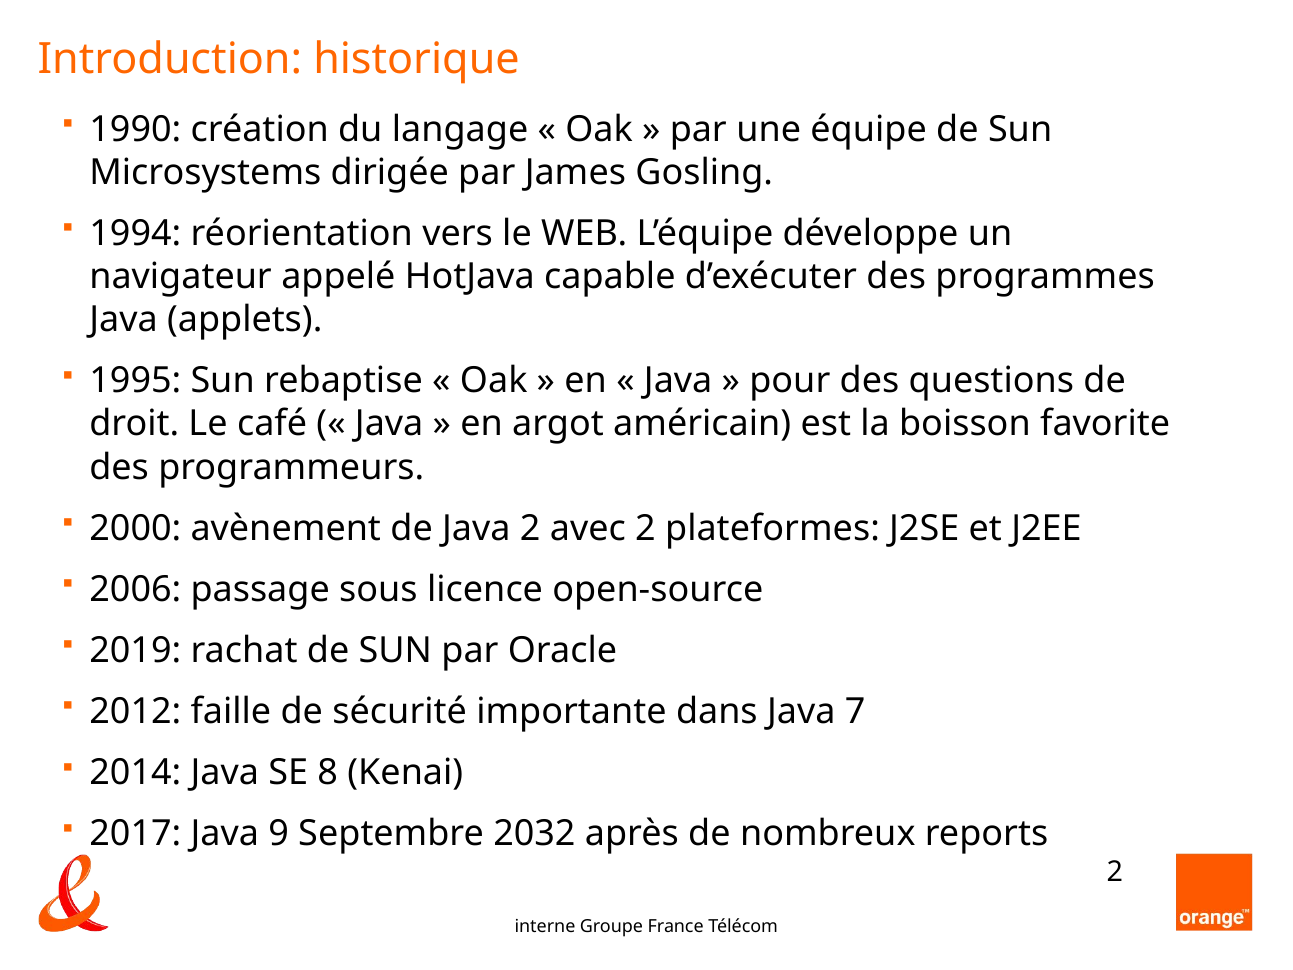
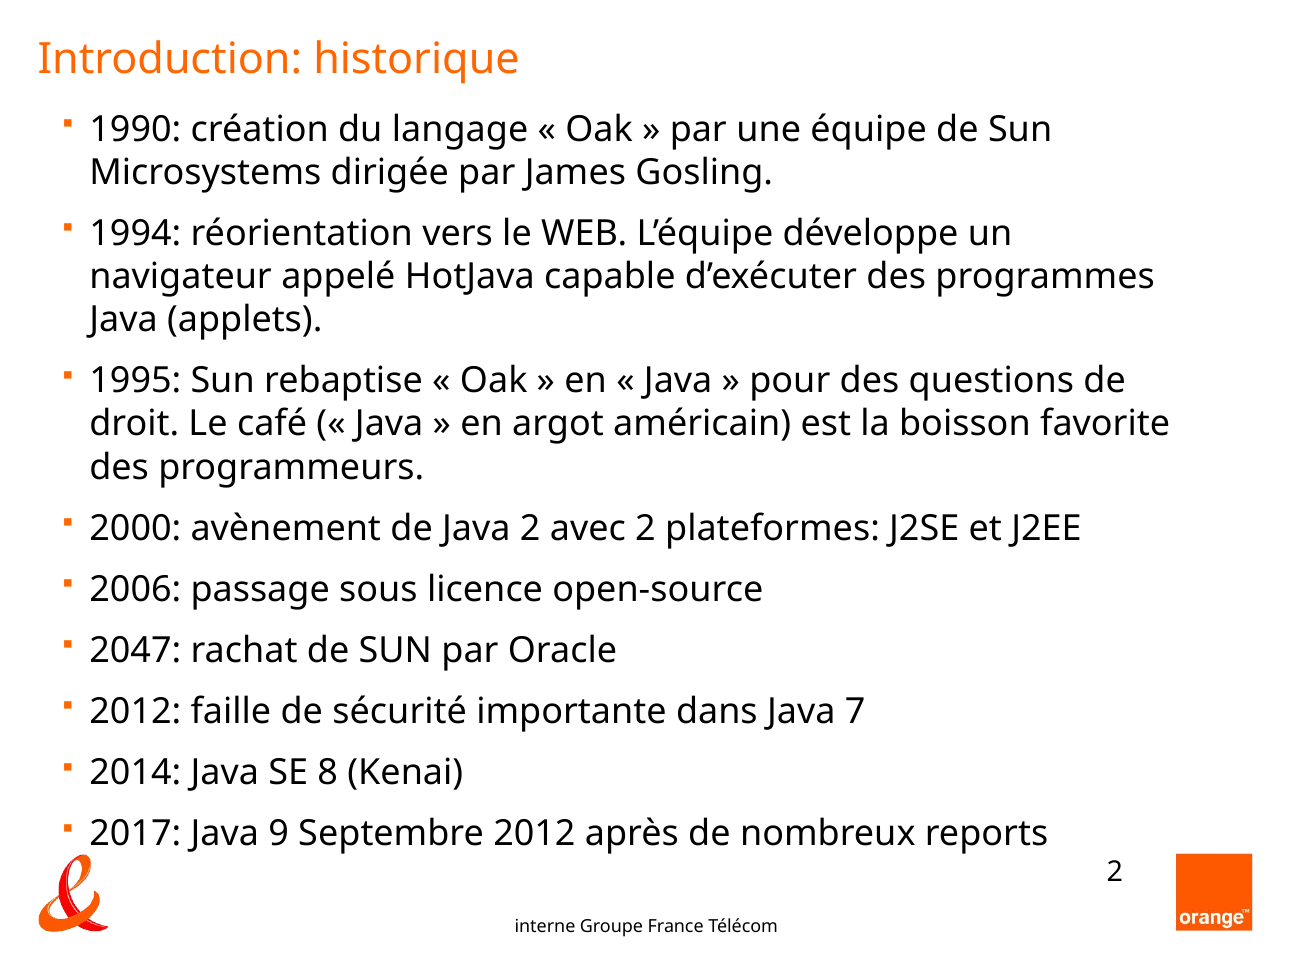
2019: 2019 -> 2047 (135, 650)
Septembre 2032: 2032 -> 2012 (534, 834)
